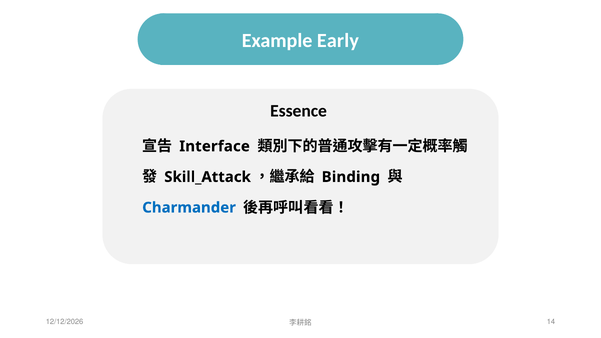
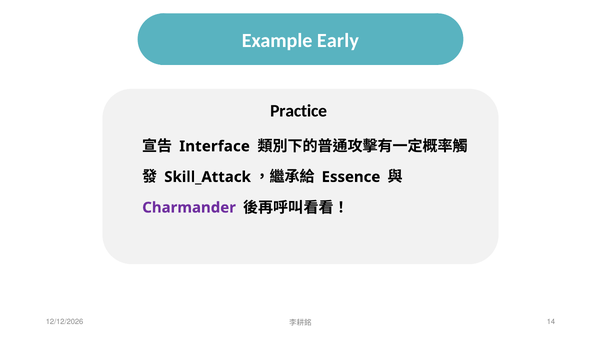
Essence: Essence -> Practice (299, 111)
Binding: Binding -> Essence (351, 177)
Charmander colour: blue -> purple (189, 208)
